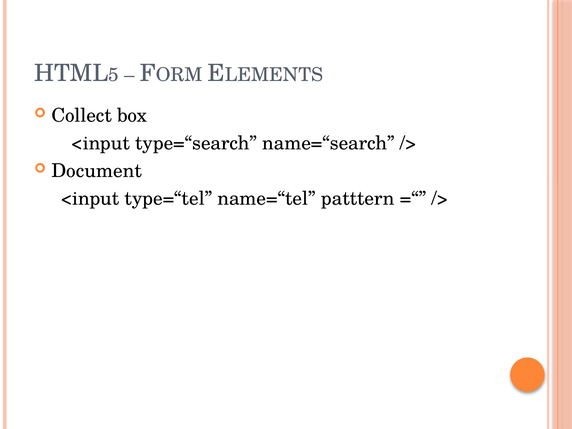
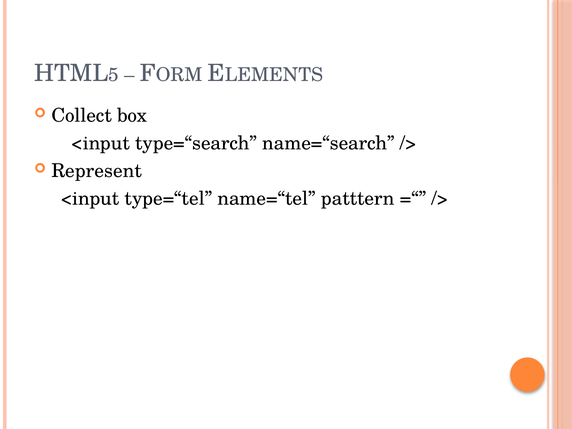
Document: Document -> Represent (97, 171)
